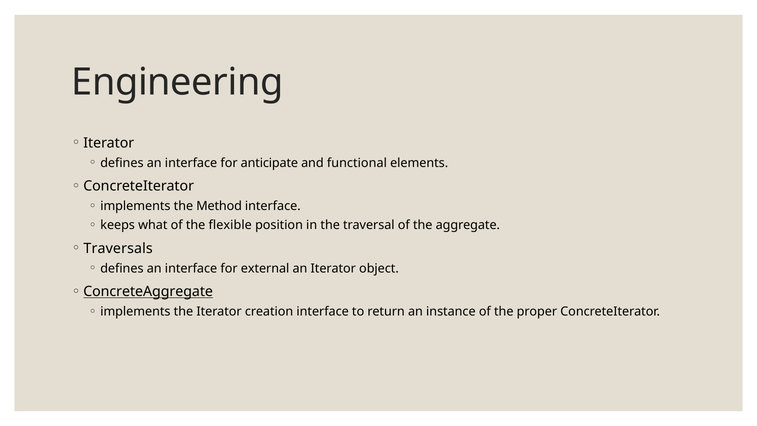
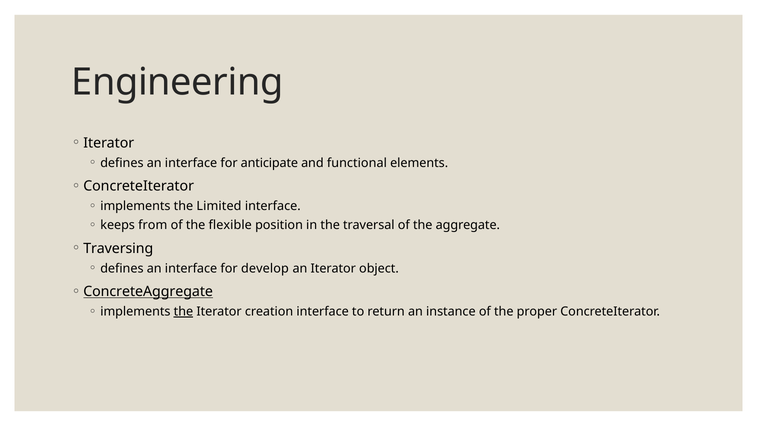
Method: Method -> Limited (219, 206)
what: what -> from (153, 225)
Traversals: Traversals -> Traversing (118, 248)
external: external -> develop (265, 268)
the underline: none -> present (183, 311)
